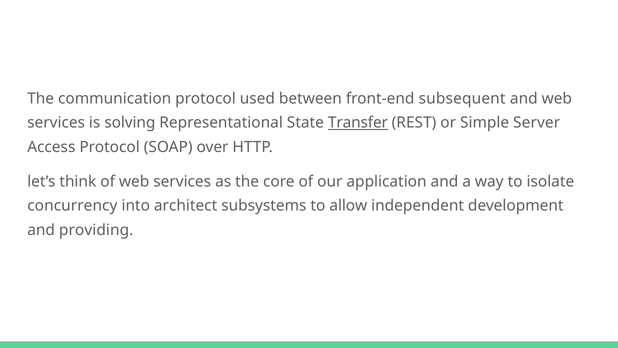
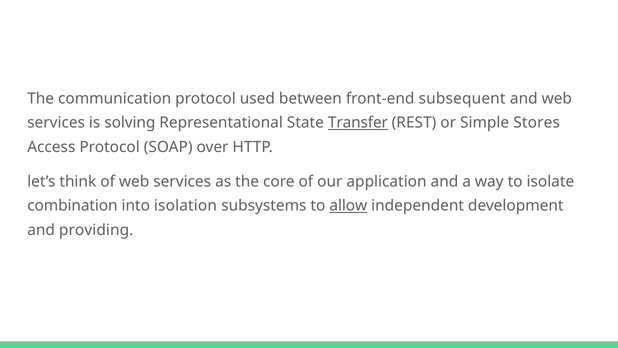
Server: Server -> Stores (537, 123)
concurrency: concurrency -> combination (72, 206)
architect: architect -> isolation (185, 206)
allow underline: none -> present (348, 206)
